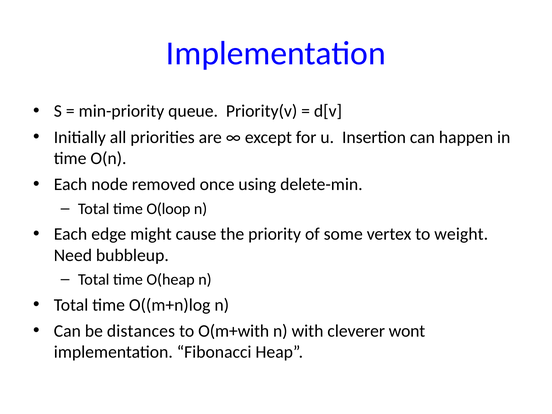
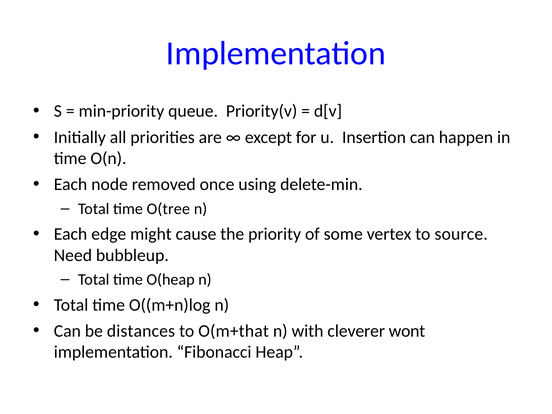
O(loop: O(loop -> O(tree (168, 209)
weight: weight -> source (461, 234)
O(m+with: O(m+with -> O(m+that (234, 331)
